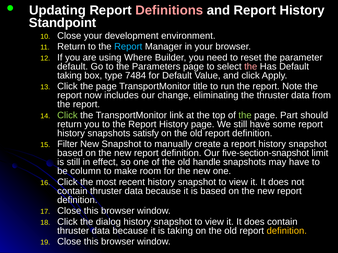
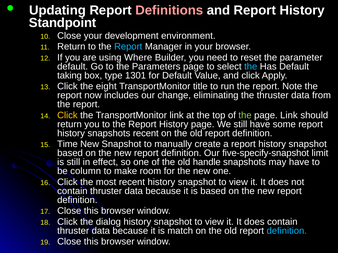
the colour: pink -> light blue (251, 67)
7484: 7484 -> 1301 (136, 76)
Click the page: page -> eight (106, 86)
Click colour: light green -> yellow (67, 115)
page Part: Part -> Link (289, 115)
snapshots satisfy: satisfy -> recent (146, 133)
Filter: Filter -> Time (67, 144)
five-section-snapshot: five-section-snapshot -> five-specify-snapshot (266, 153)
is taking: taking -> match (180, 231)
definition colour: yellow -> light blue (287, 231)
